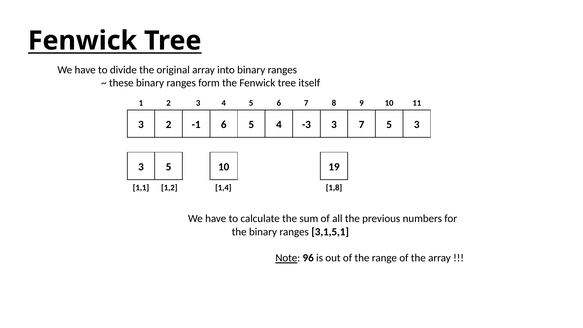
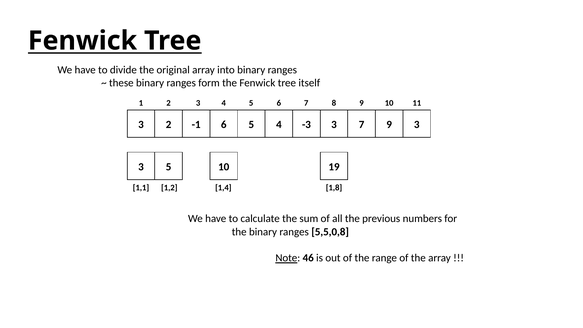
7 5: 5 -> 9 (389, 124)
3,1,5,1: 3,1,5,1 -> 5,5,0,8 (330, 232)
96: 96 -> 46 (308, 258)
